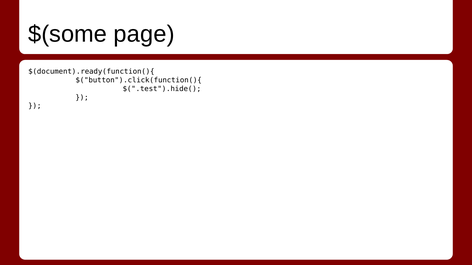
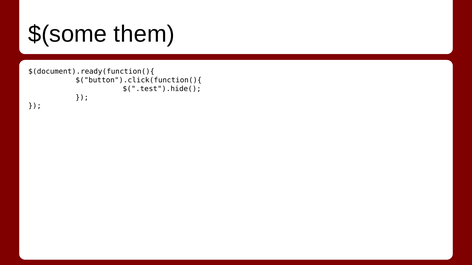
page: page -> them (144, 34)
